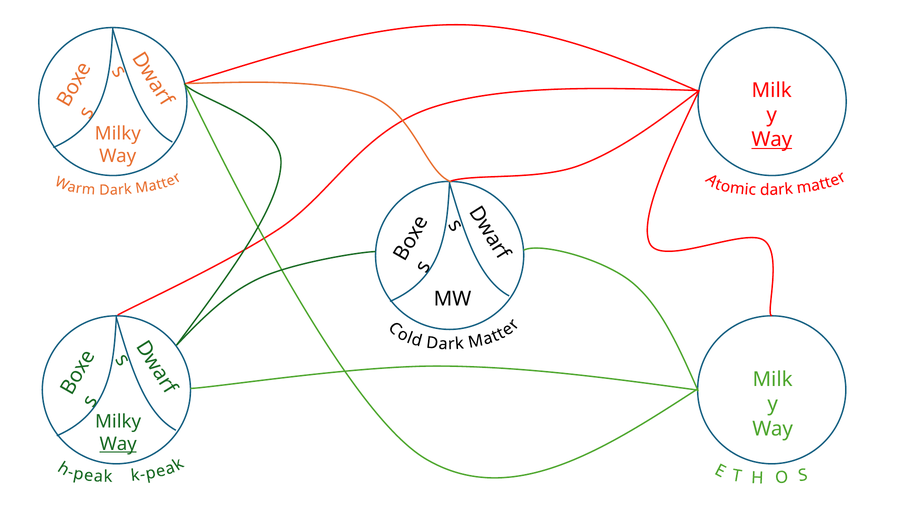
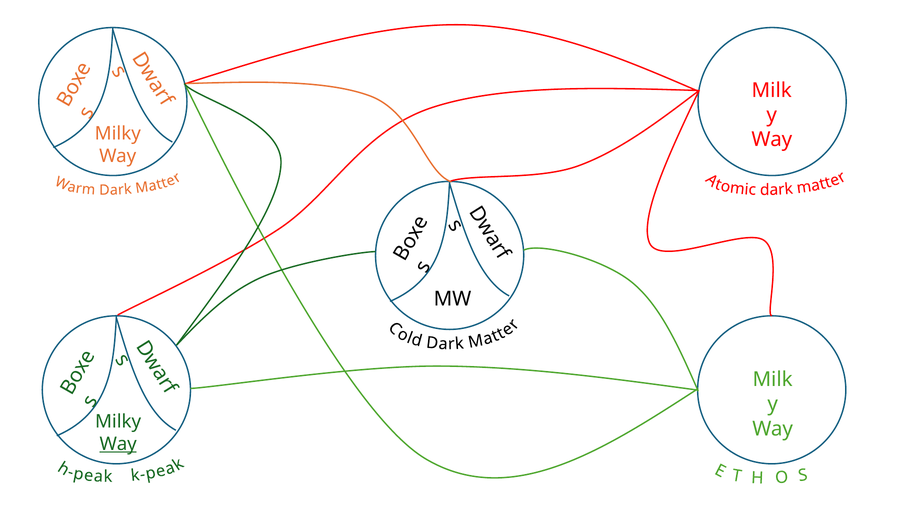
Way underline: present -> none (772, 140)
